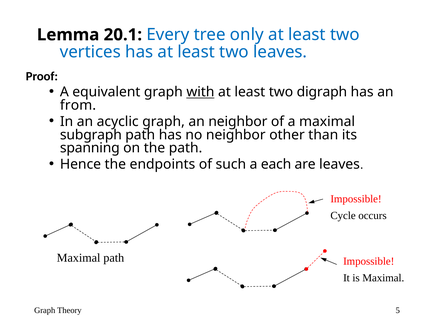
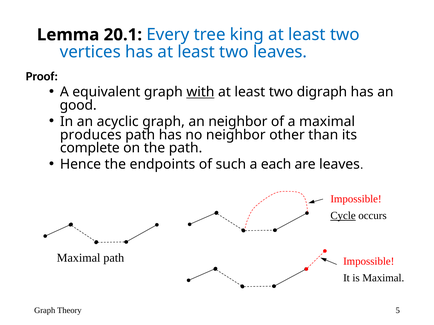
only: only -> king (247, 35)
from: from -> good (78, 105)
subgraph: subgraph -> produces (91, 135)
spanning: spanning -> complete (90, 148)
Cycle underline: none -> present (343, 216)
